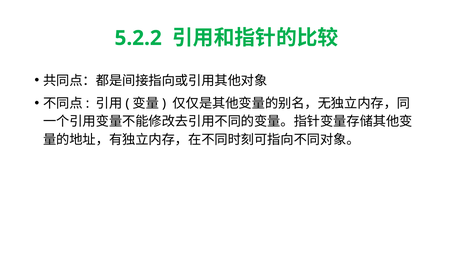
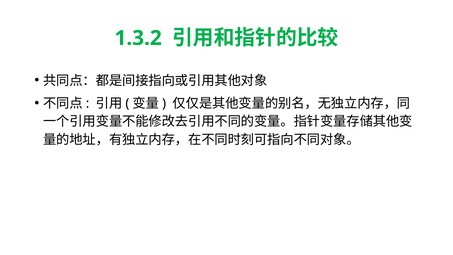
5.2.2: 5.2.2 -> 1.3.2 (138, 38)
